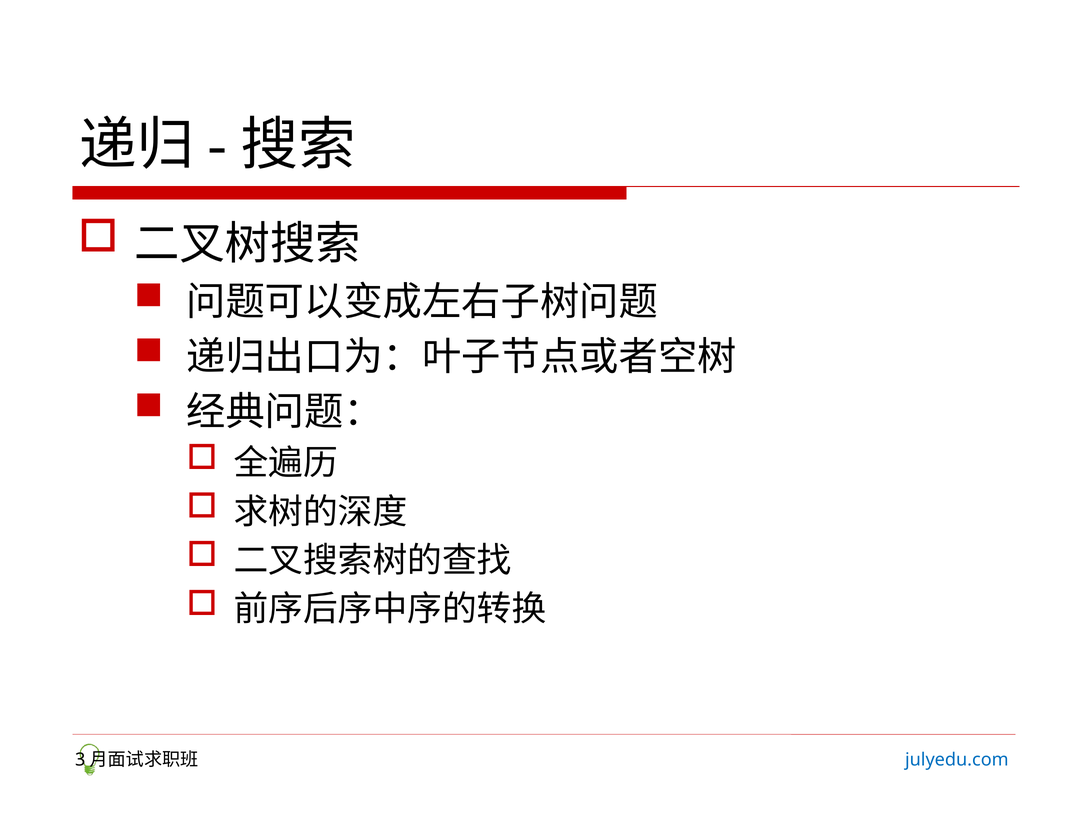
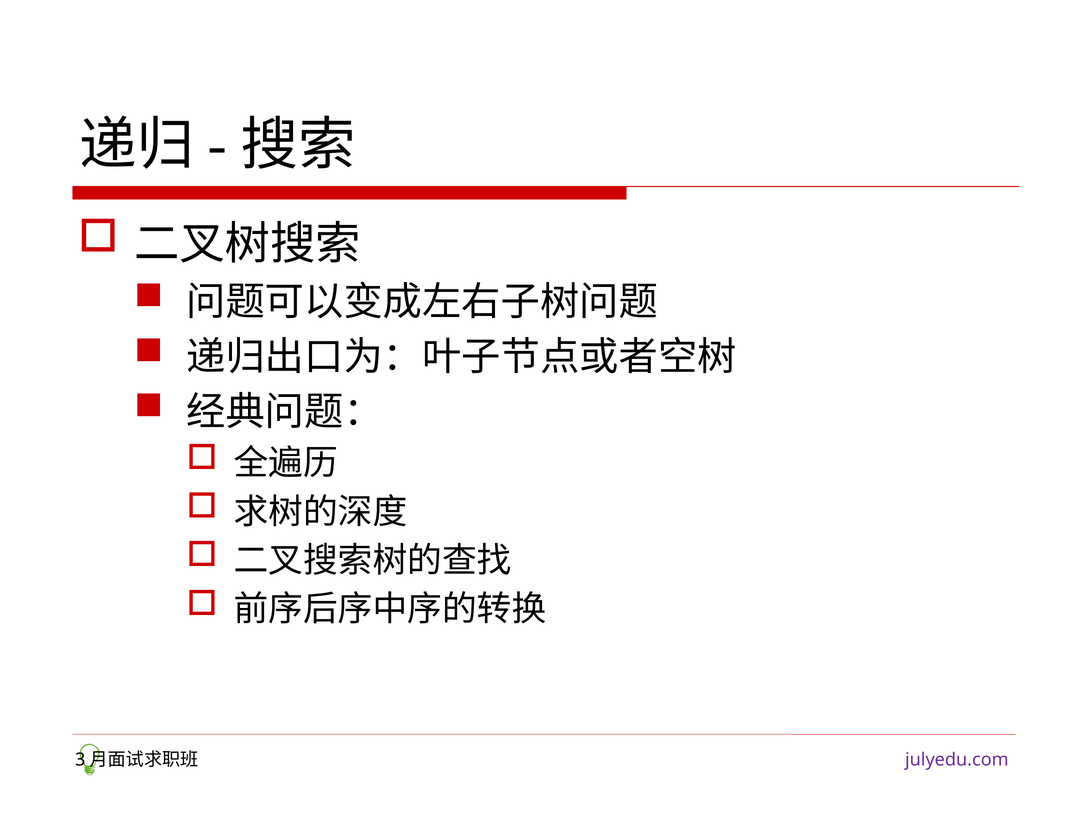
julyedu.com colour: blue -> purple (957, 760)
